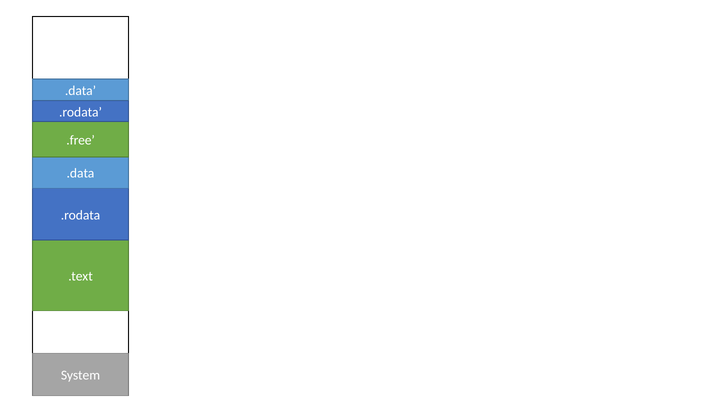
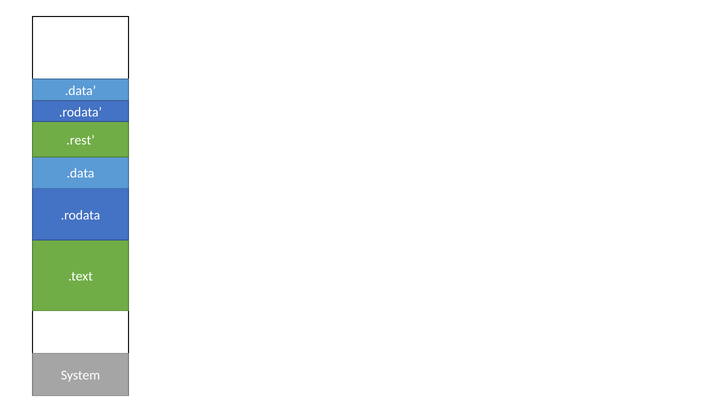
.free: .free -> .rest (80, 140)
